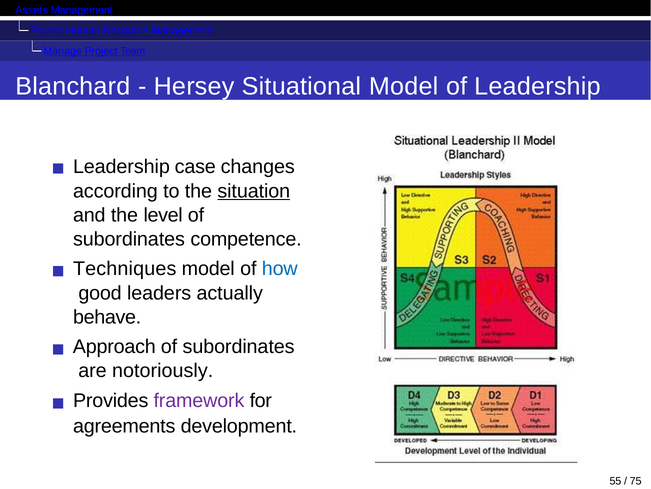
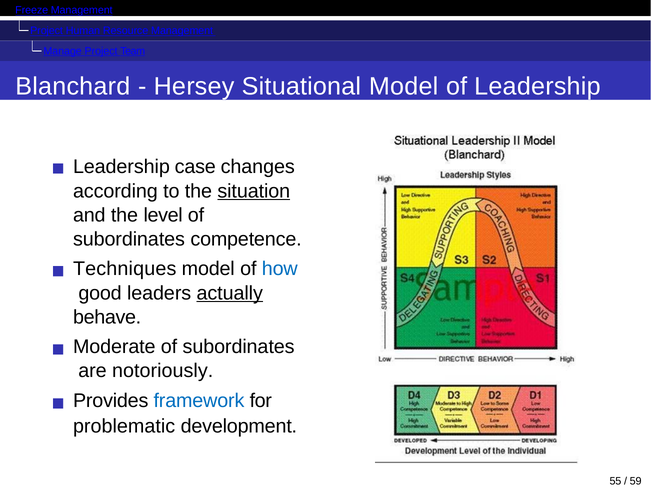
Assets: Assets -> Freeze (32, 10)
actually underline: none -> present (230, 293)
Approach: Approach -> Moderate (114, 347)
framework colour: purple -> blue (199, 400)
agreements: agreements -> problematic (124, 426)
75: 75 -> 59 (636, 481)
